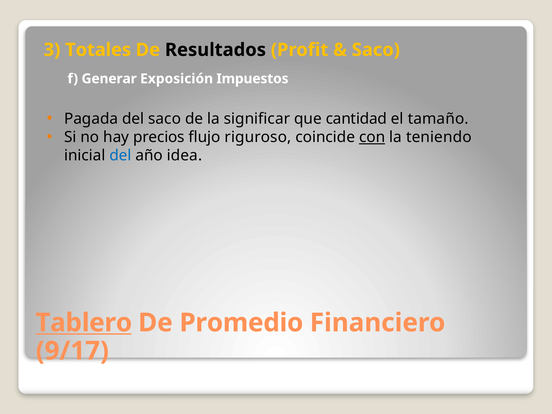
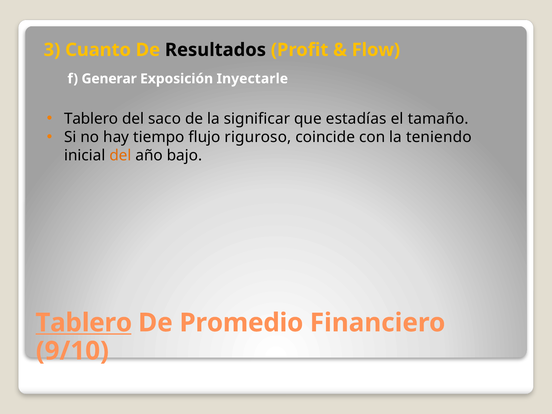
Totales: Totales -> Cuanto (98, 50)
Saco: Saco -> Flow (376, 50)
Impuestos: Impuestos -> Inyectarle (252, 79)
Pagada: Pagada -> Tablero (91, 119)
cantidad: cantidad -> estadías (356, 119)
precios: precios -> tiempo (159, 137)
con underline: present -> none (372, 137)
del colour: blue -> orange (120, 156)
idea: idea -> bajo (185, 156)
9/17: 9/17 -> 9/10 (72, 351)
